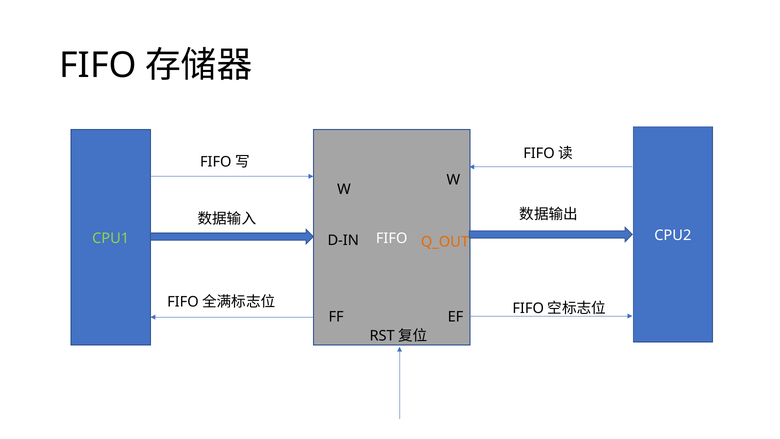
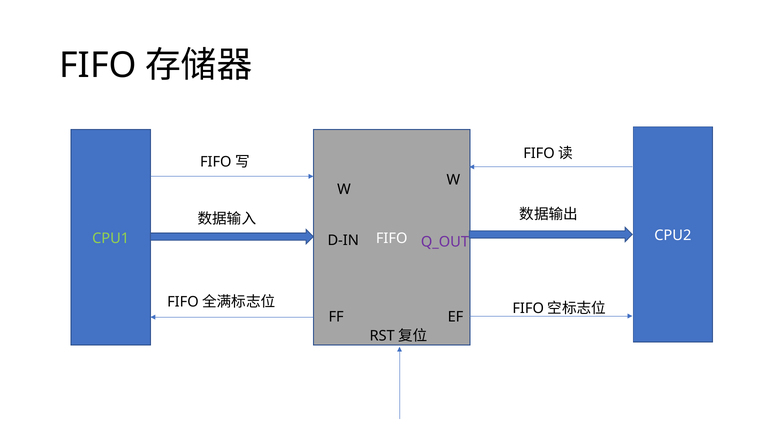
Q_OUT colour: orange -> purple (445, 242)
